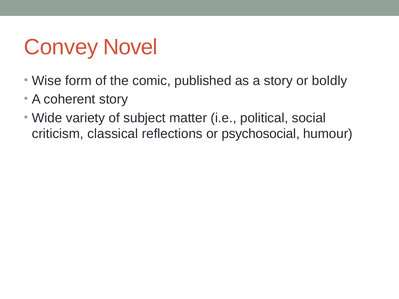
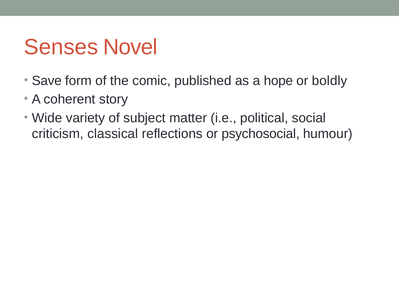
Convey: Convey -> Senses (61, 47)
Wise: Wise -> Save (47, 81)
a story: story -> hope (278, 81)
